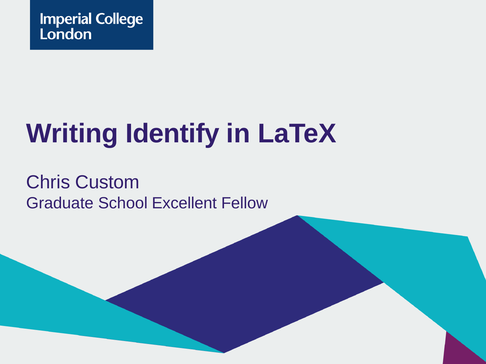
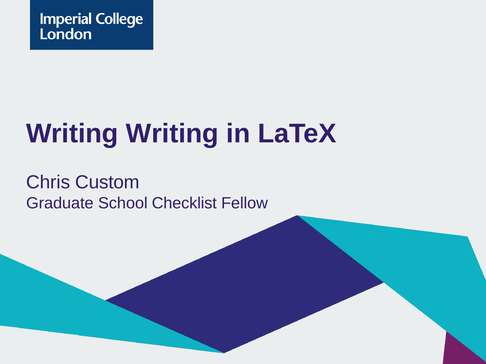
Writing Identify: Identify -> Writing (172, 134)
Excellent: Excellent -> Checklist (184, 204)
